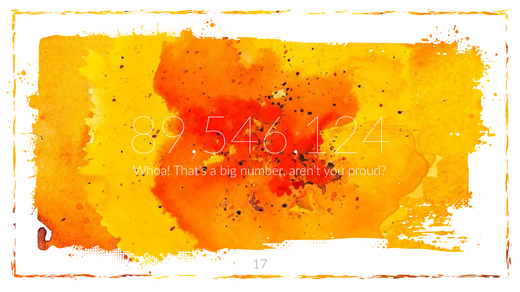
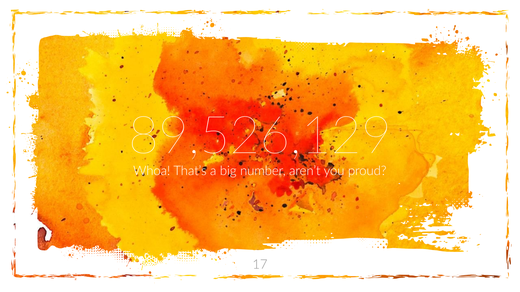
89,546,124: 89,546,124 -> 89,526,129 (260, 136)
